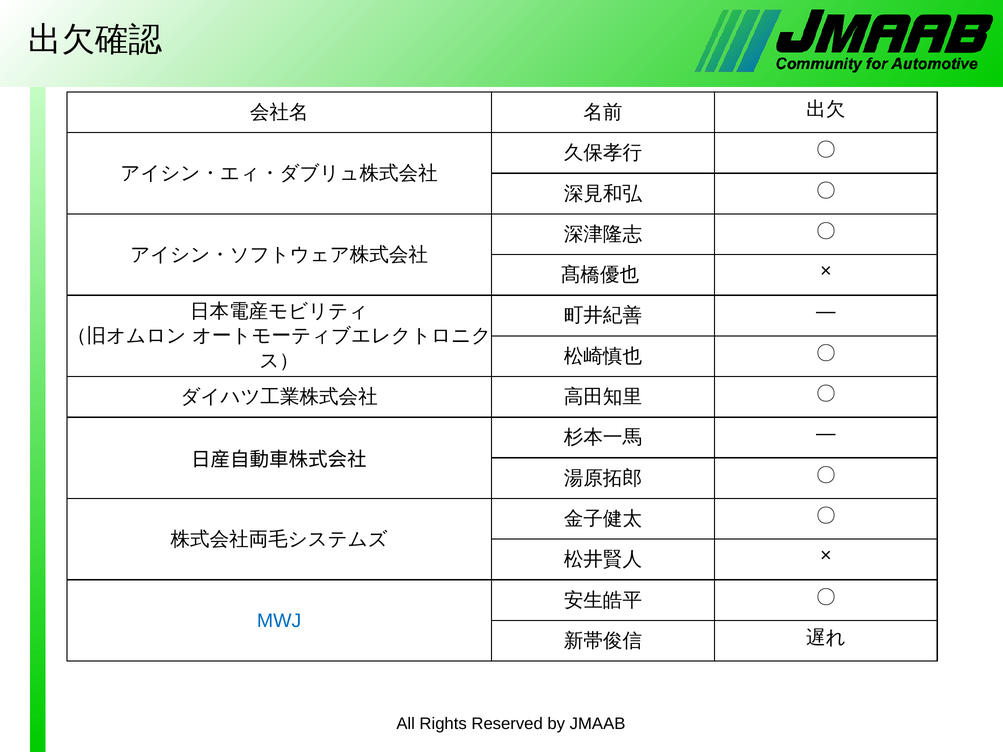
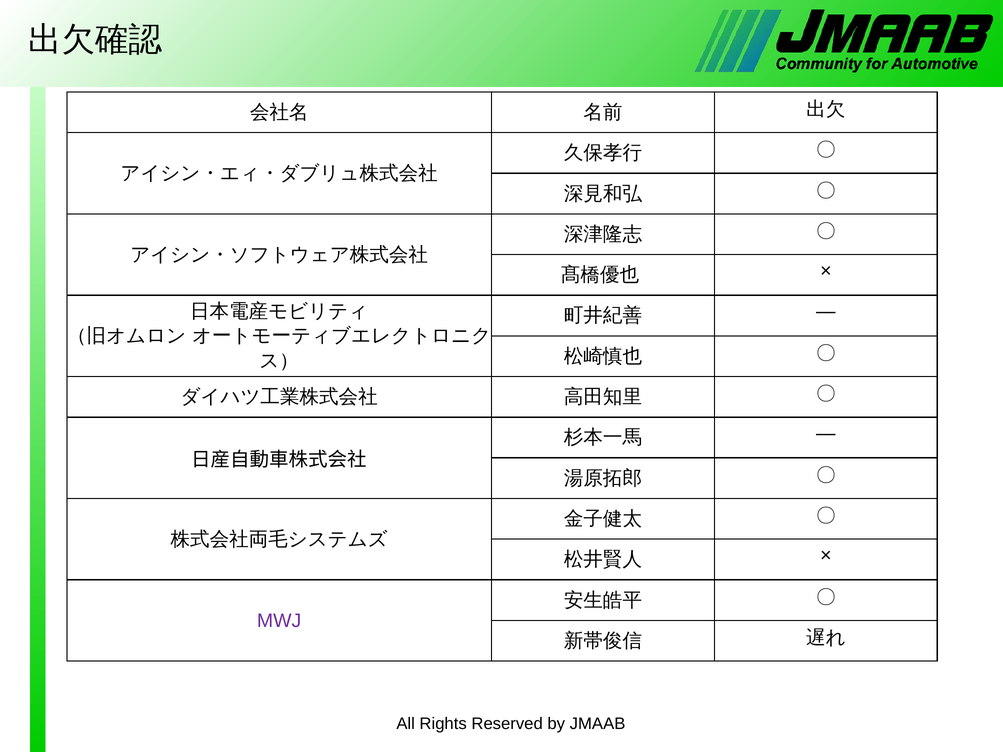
MWJ colour: blue -> purple (279, 621)
